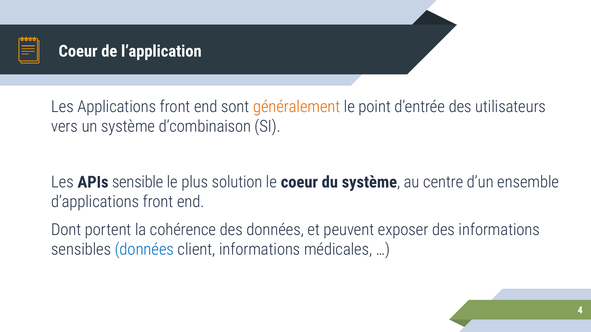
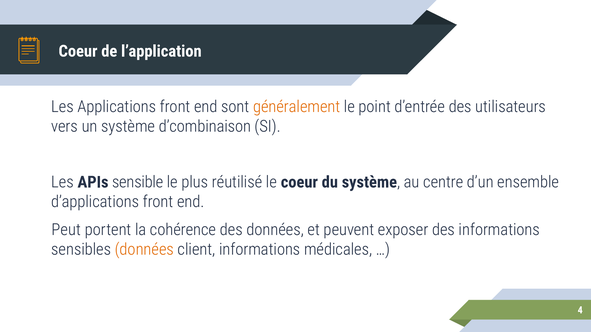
solution: solution -> réutilisé (237, 182)
Dont: Dont -> Peut (66, 230)
données colour: blue -> orange (144, 250)
